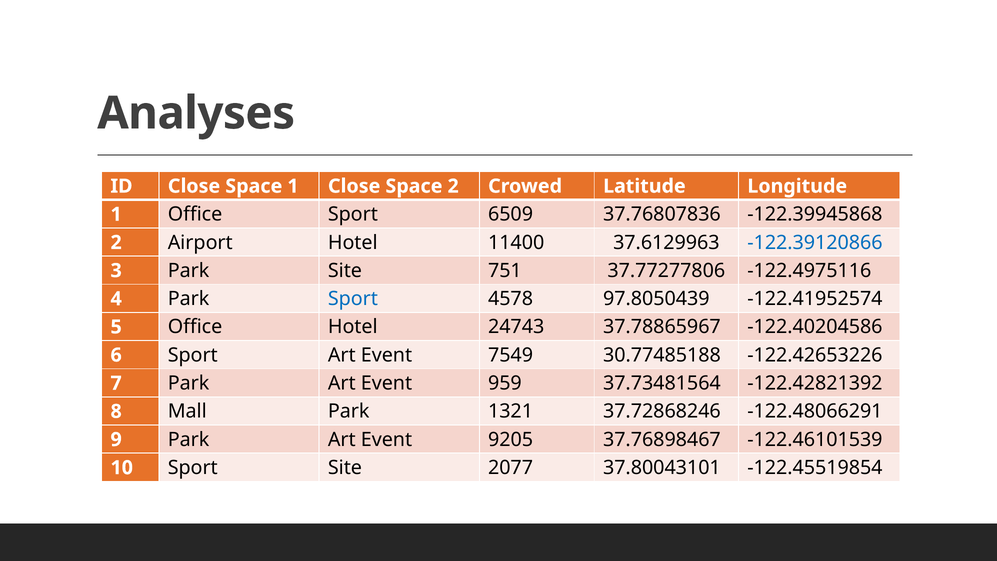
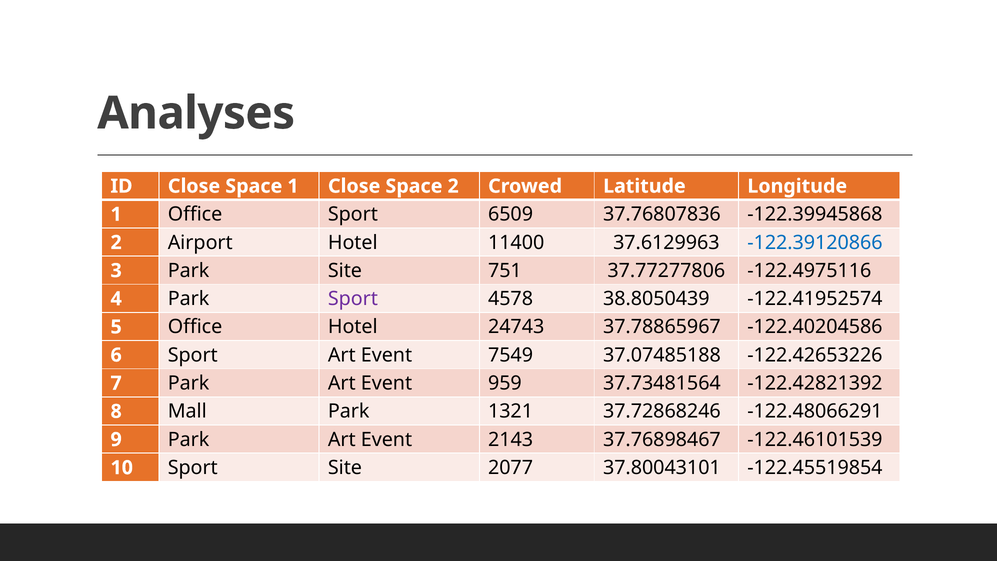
Sport colour: blue -> purple (353, 299)
97.8050439: 97.8050439 -> 38.8050439 (656, 299)
30.77485188: 30.77485188 -> 37.07485188 (662, 355)
9205: 9205 -> 2143 (511, 439)
